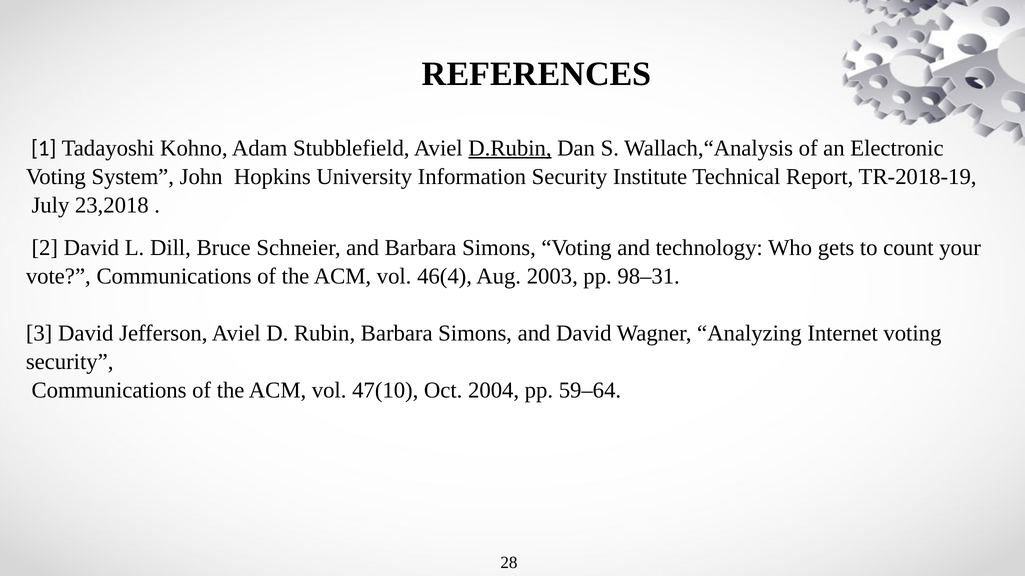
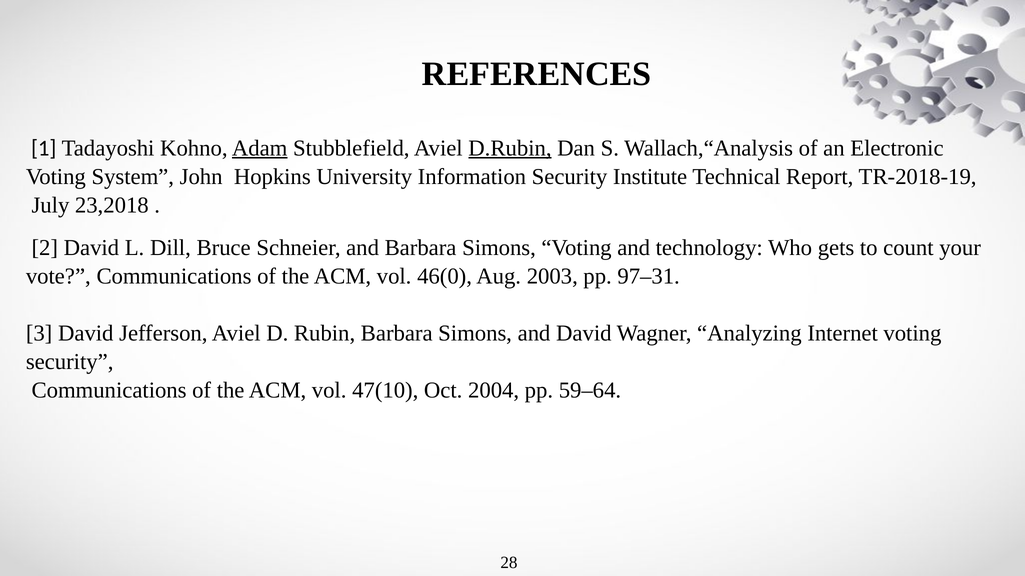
Adam underline: none -> present (260, 148)
46(4: 46(4 -> 46(0 (445, 277)
98–31: 98–31 -> 97–31 (649, 277)
